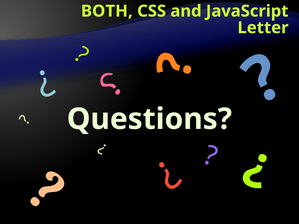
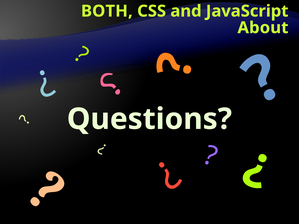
Letter: Letter -> About (263, 28)
